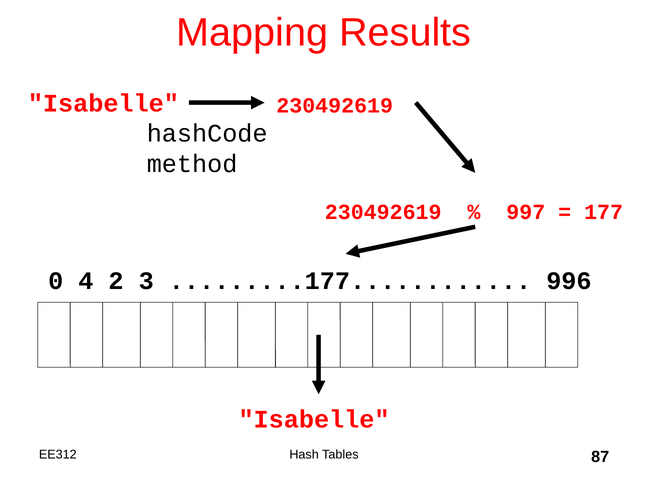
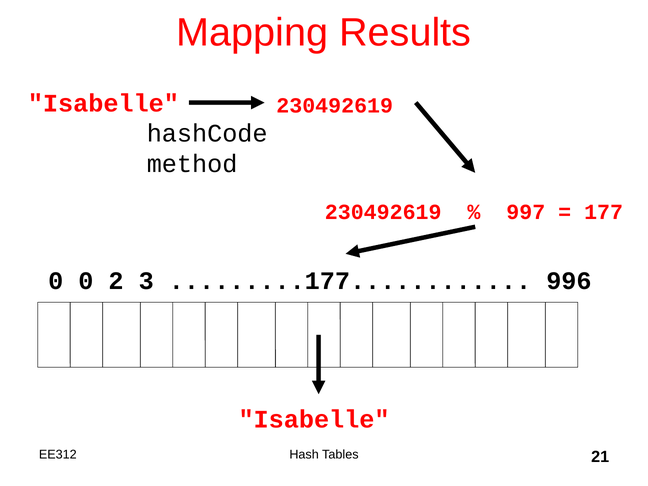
0 4: 4 -> 0 (86, 281)
87: 87 -> 21 (600, 457)
